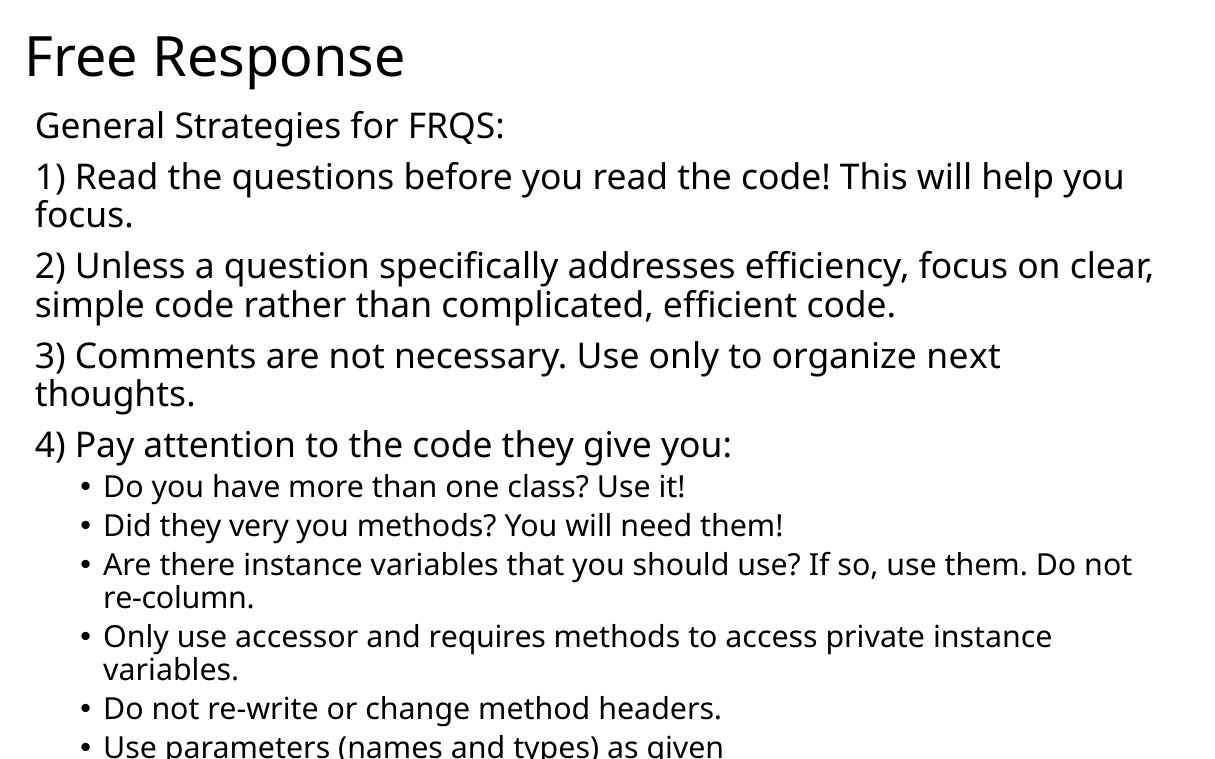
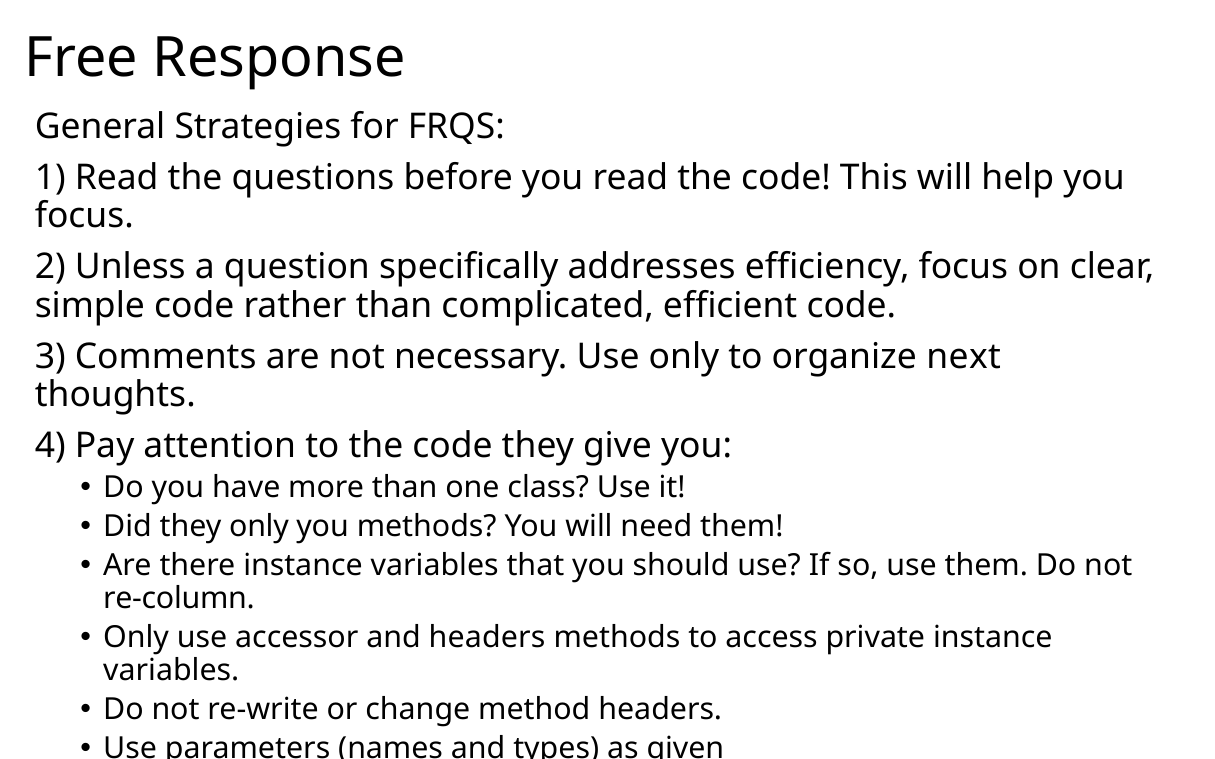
they very: very -> only (259, 527)
and requires: requires -> headers (487, 638)
